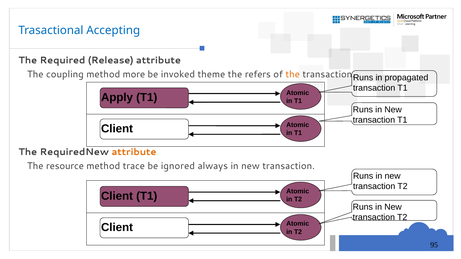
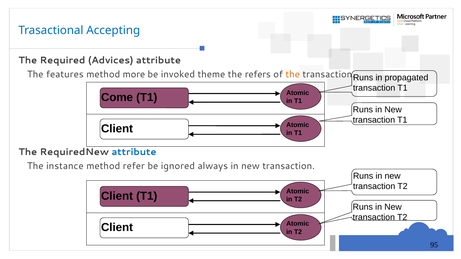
Release: Release -> Advices (111, 61)
coupling: coupling -> features (65, 75)
Apply: Apply -> Come (117, 98)
attribute colour: orange -> blue (134, 152)
resource: resource -> instance (65, 166)
trace: trace -> refer (134, 166)
